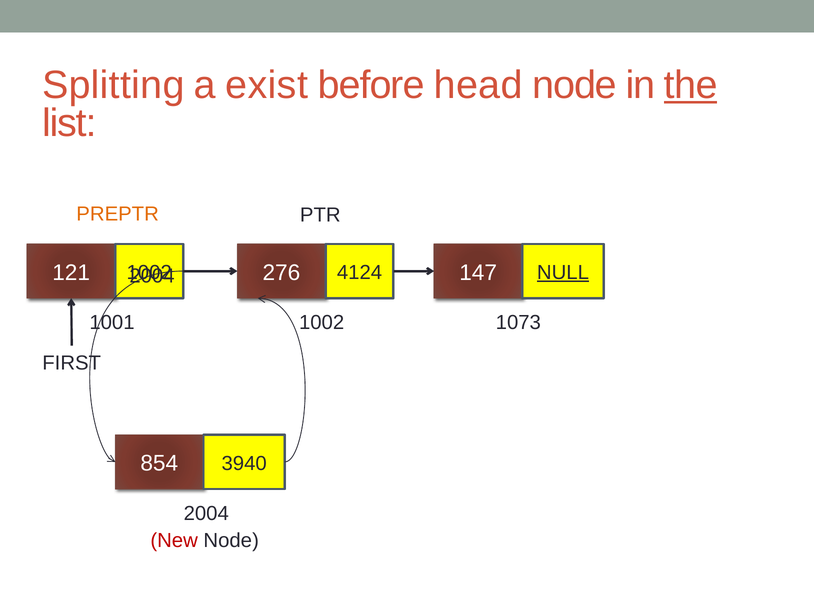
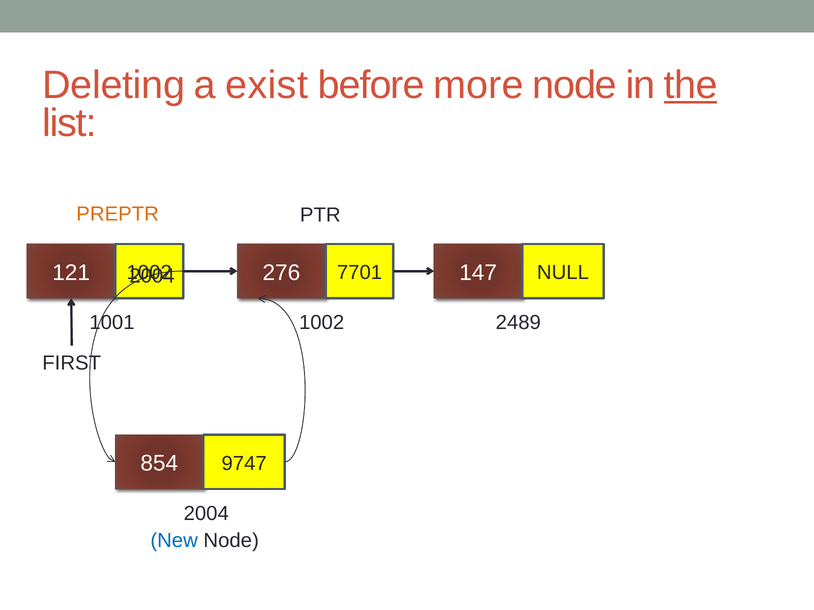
Splitting: Splitting -> Deleting (114, 85)
head: head -> more (478, 85)
4124: 4124 -> 7701 (360, 273)
NULL underline: present -> none (563, 273)
1073: 1073 -> 2489 (518, 323)
3940: 3940 -> 9747 (244, 464)
New colour: red -> blue (174, 541)
